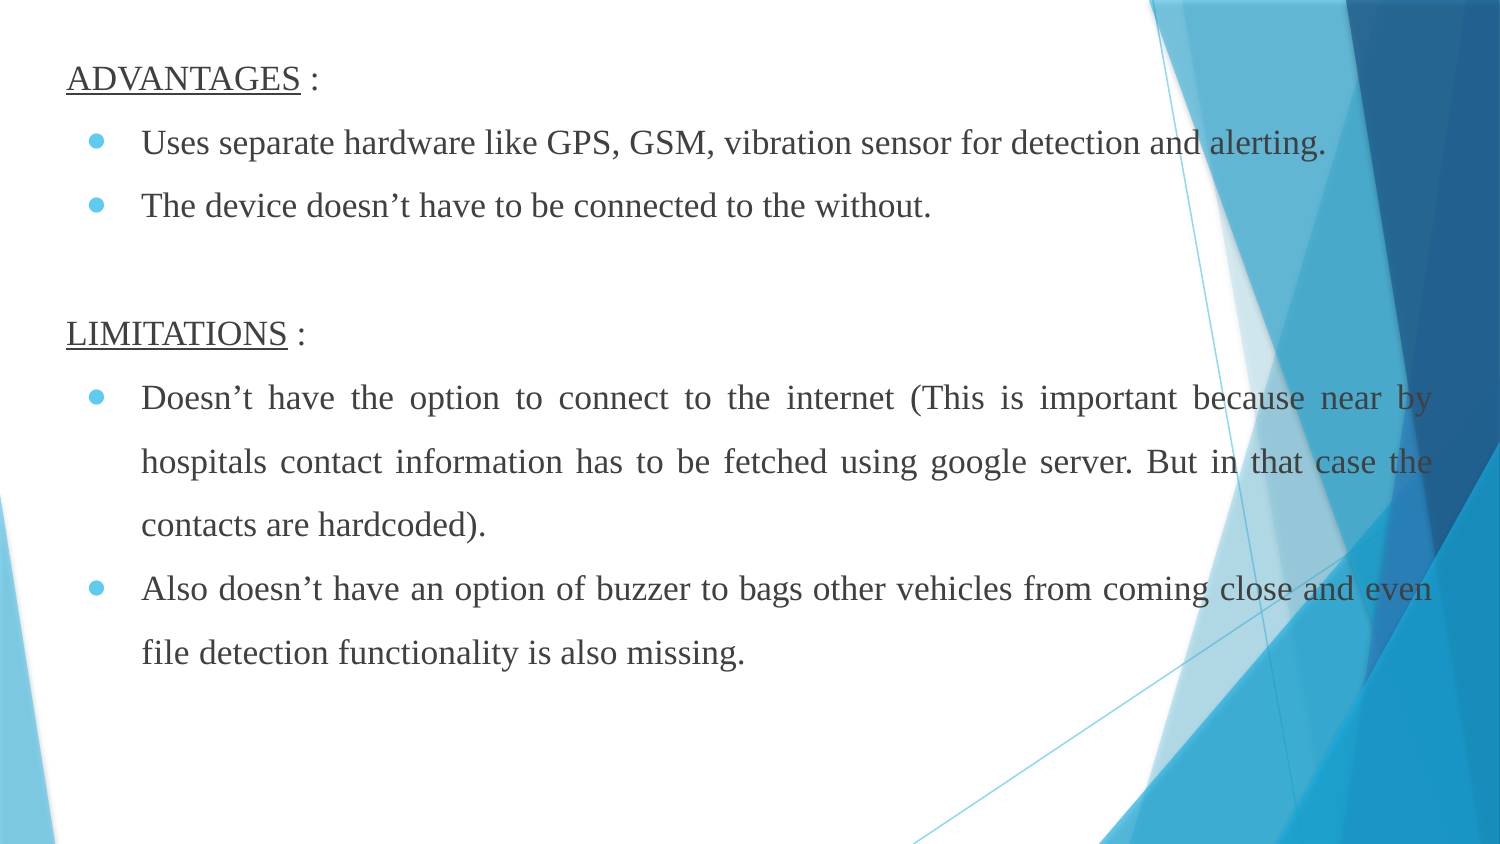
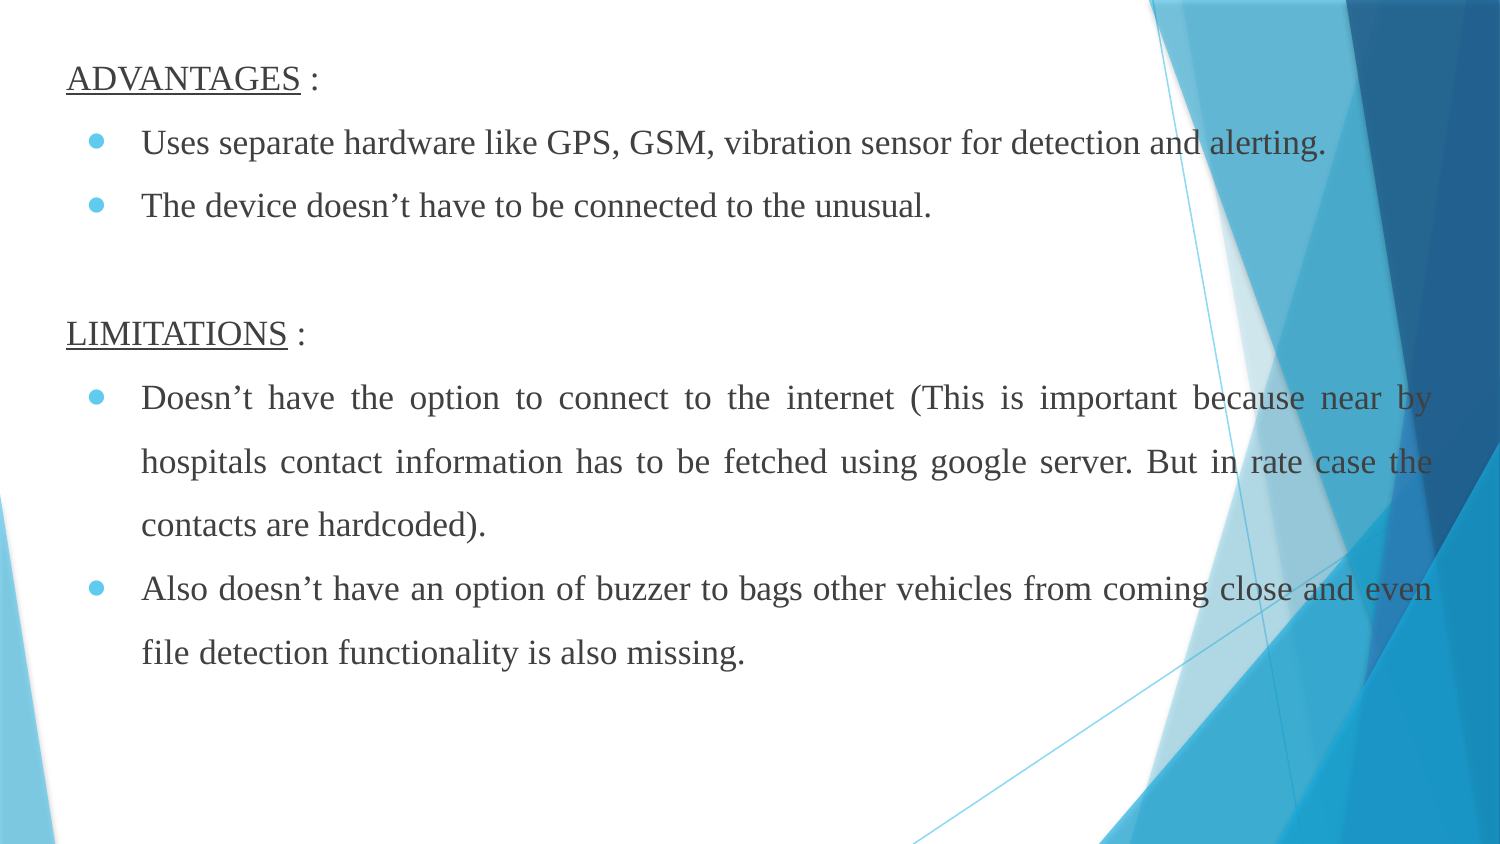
without: without -> unusual (874, 206)
that: that -> rate (1277, 461)
